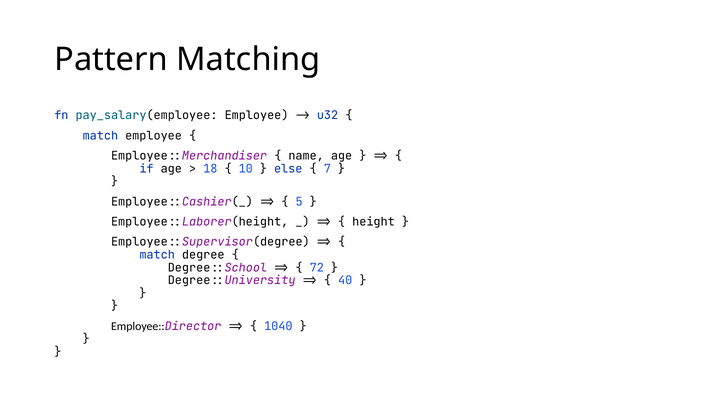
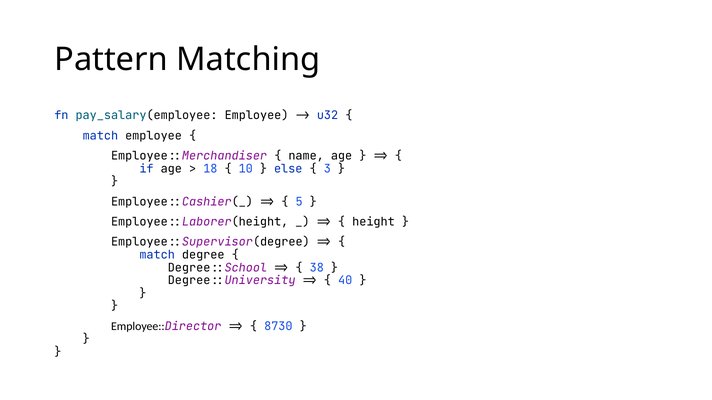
7: 7 -> 3 (327, 169)
72: 72 -> 38 (317, 268)
1040: 1040 -> 8730 (278, 327)
